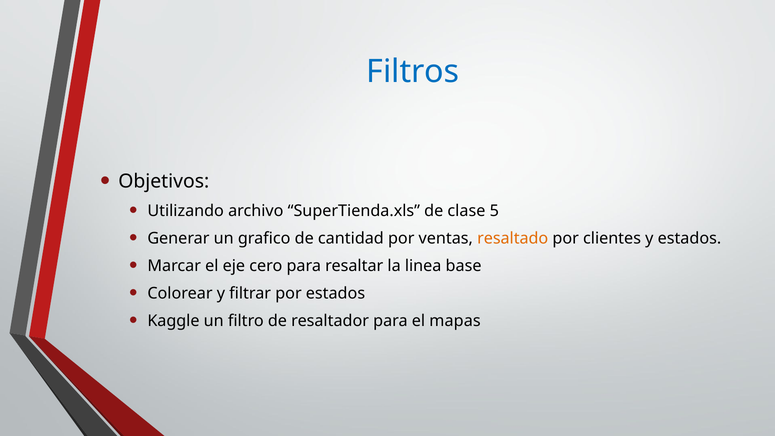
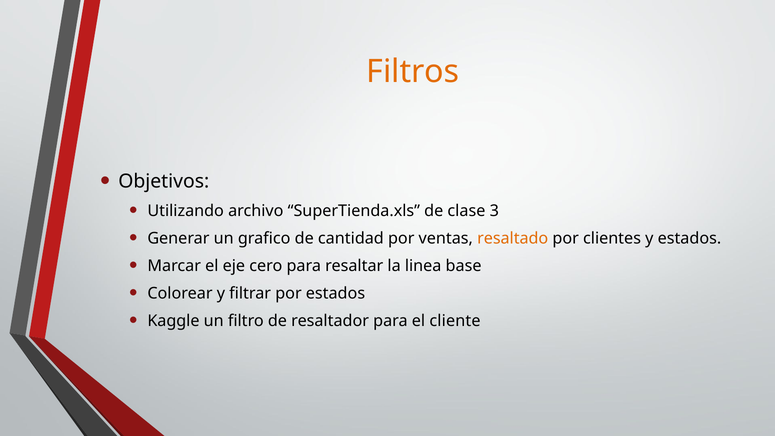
Filtros colour: blue -> orange (413, 72)
5: 5 -> 3 (494, 211)
mapas: mapas -> cliente (455, 321)
